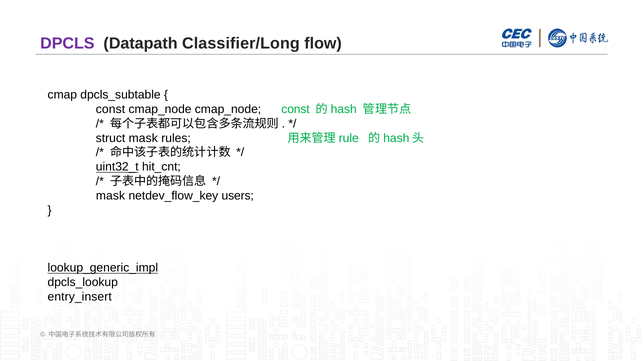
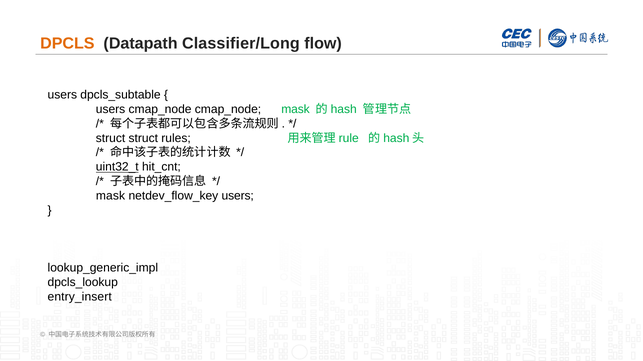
DPCLS colour: purple -> orange (67, 43)
cmap: cmap -> users (62, 95)
const: const -> users (111, 109)
cmap_node const: const -> mask (296, 109)
struct mask: mask -> struct (143, 138)
lookup_generic_impl underline: present -> none (103, 269)
